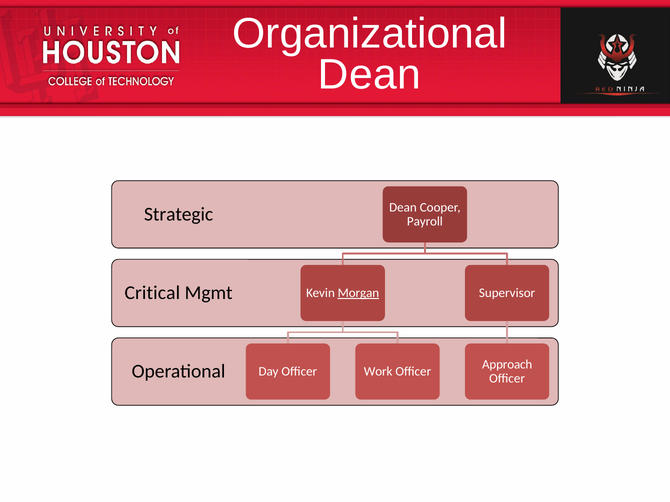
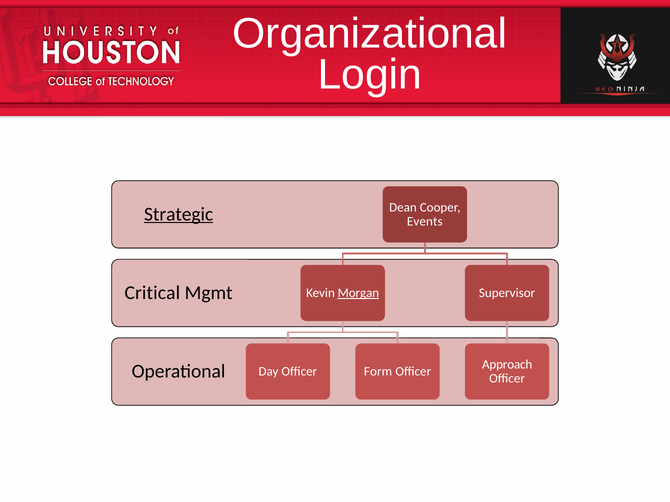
Dean: Dean -> Login (370, 75)
Strategic underline: none -> present (179, 214)
Payroll: Payroll -> Events (425, 222)
Work: Work -> Form (378, 372)
